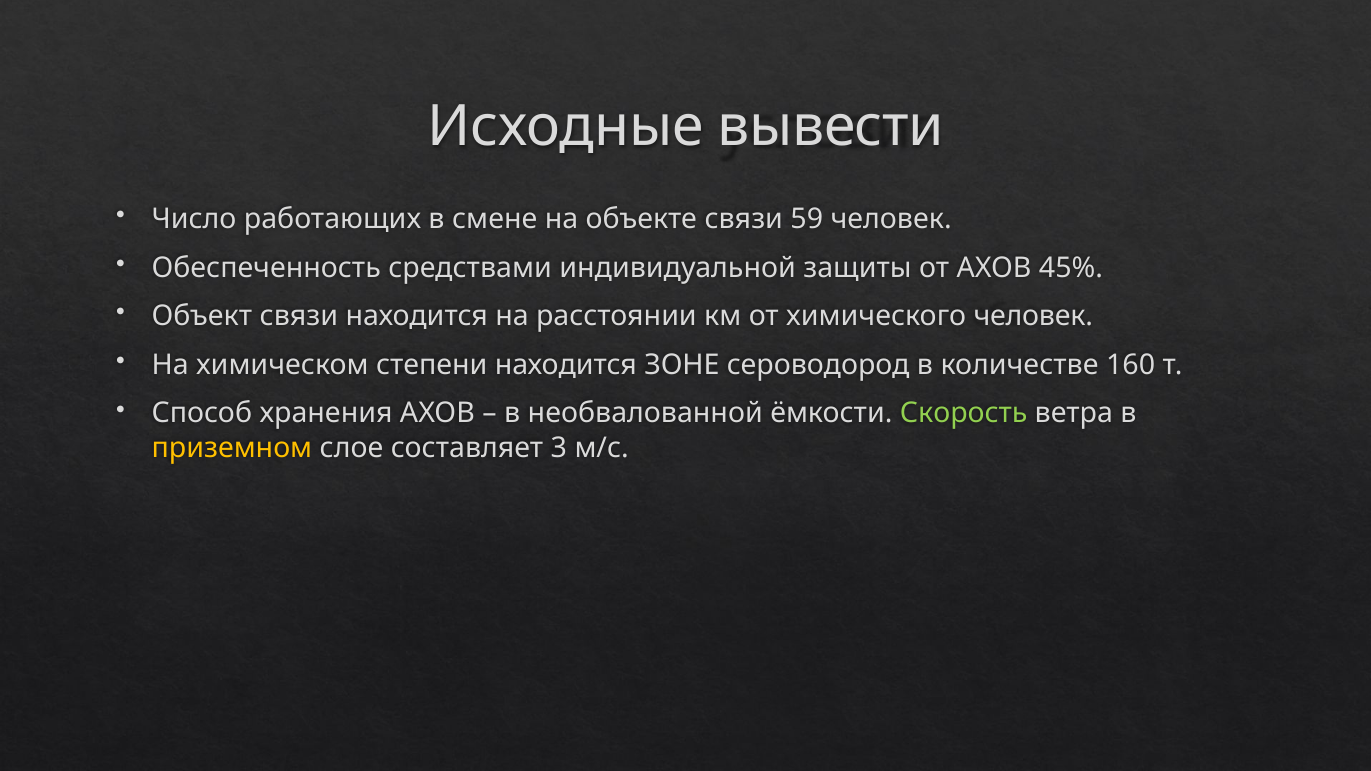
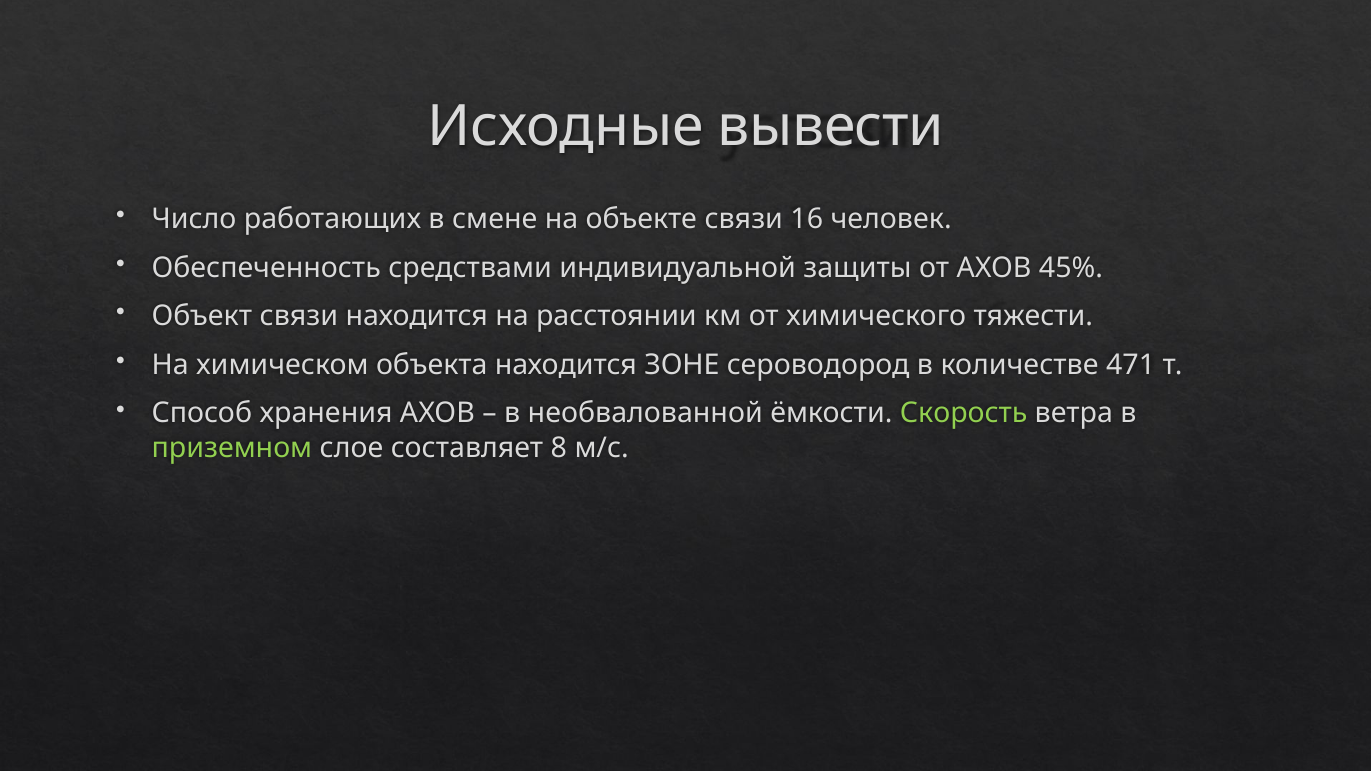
59: 59 -> 16 (807, 219)
химического человек: человек -> тяжести (1033, 316)
степени: степени -> объекта (432, 365)
160: 160 -> 471 (1131, 365)
приземном colour: yellow -> light green (232, 448)
3: 3 -> 8 (559, 448)
